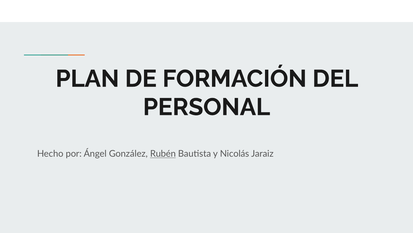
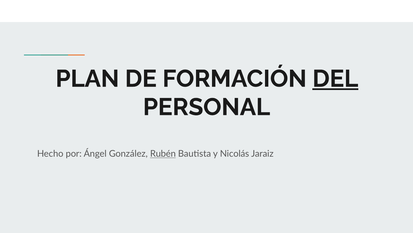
DEL underline: none -> present (335, 79)
